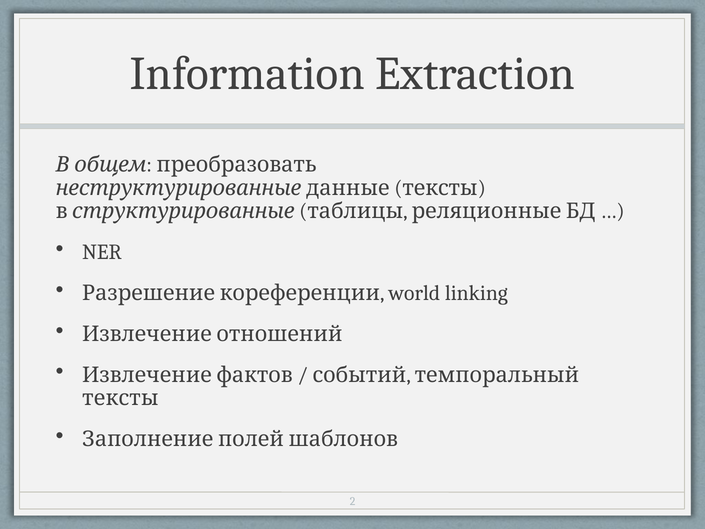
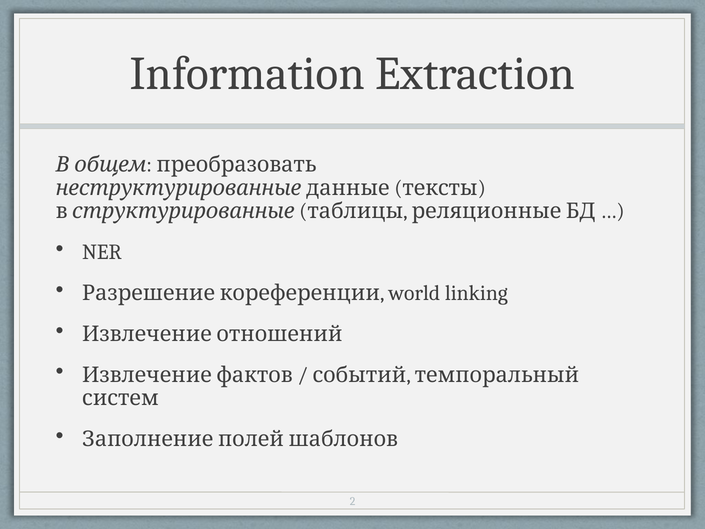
тексты: тексты -> систем (120, 398)
